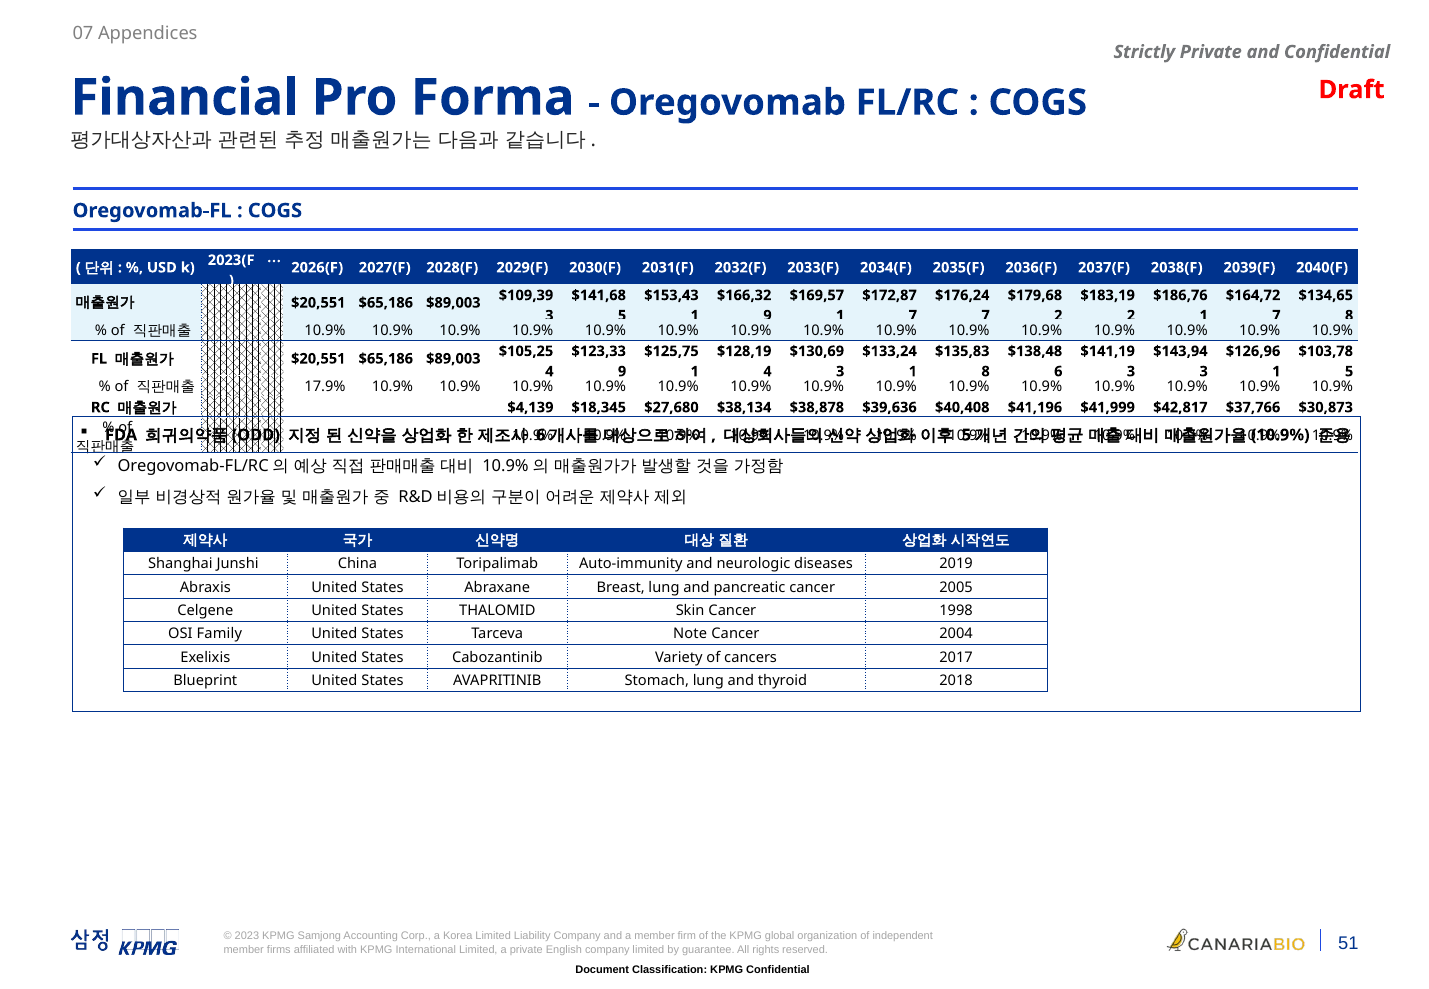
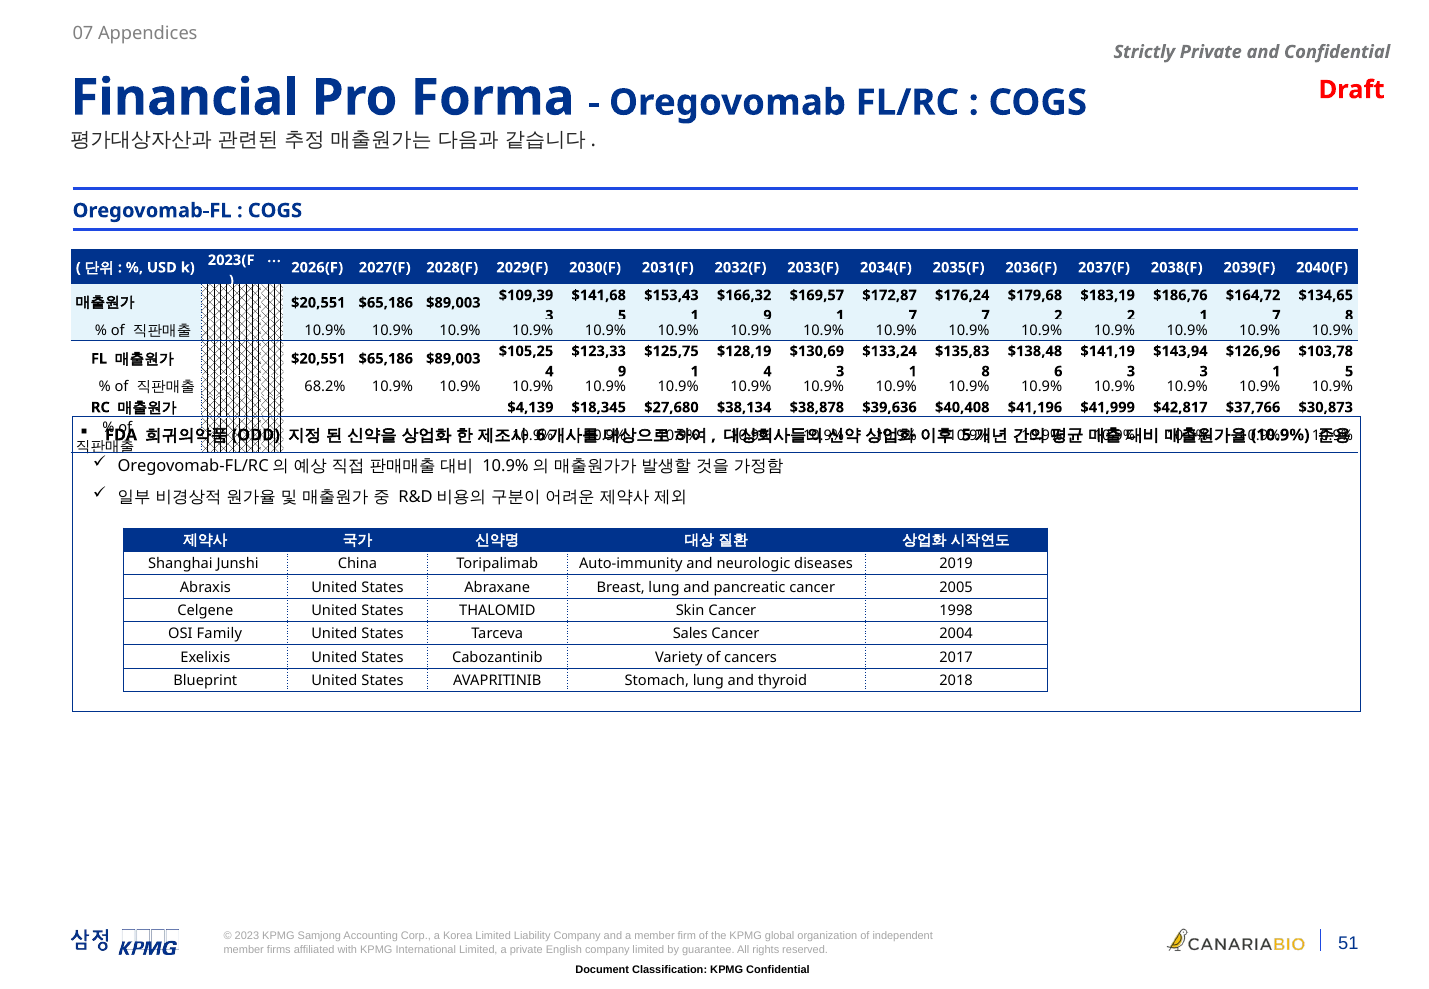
17.9%: 17.9% -> 68.2% (325, 387)
Note: Note -> Sales (690, 634)
